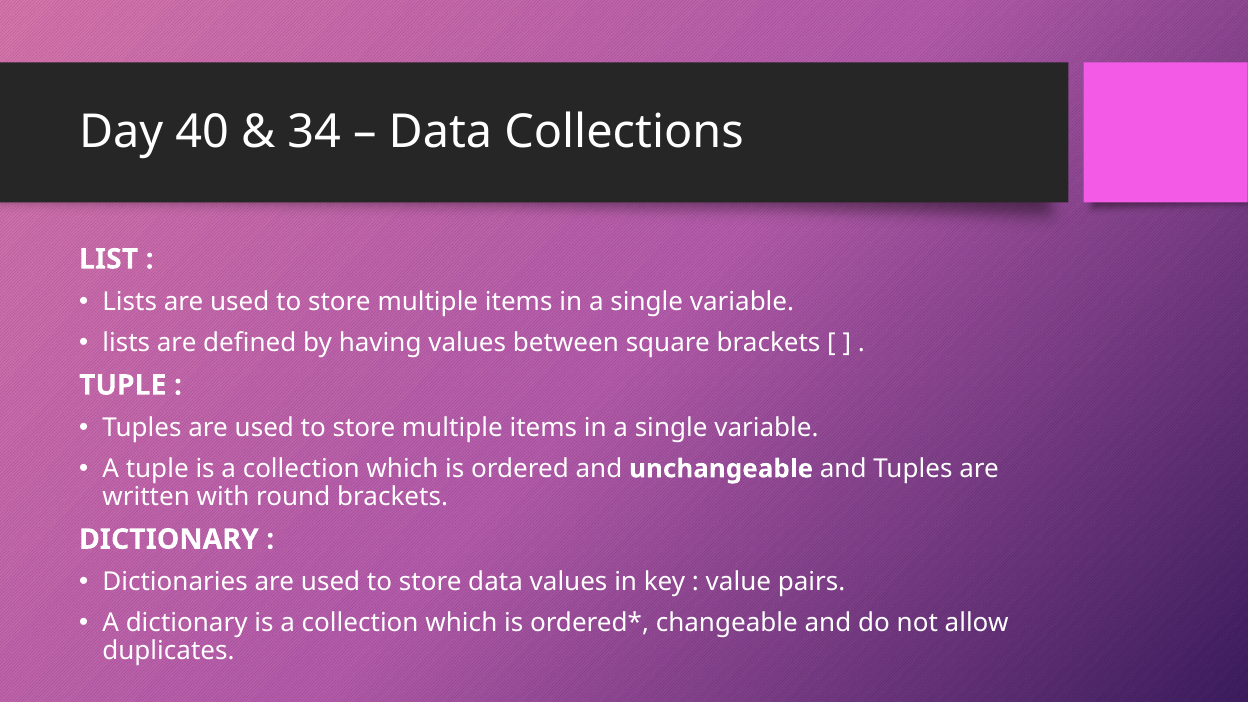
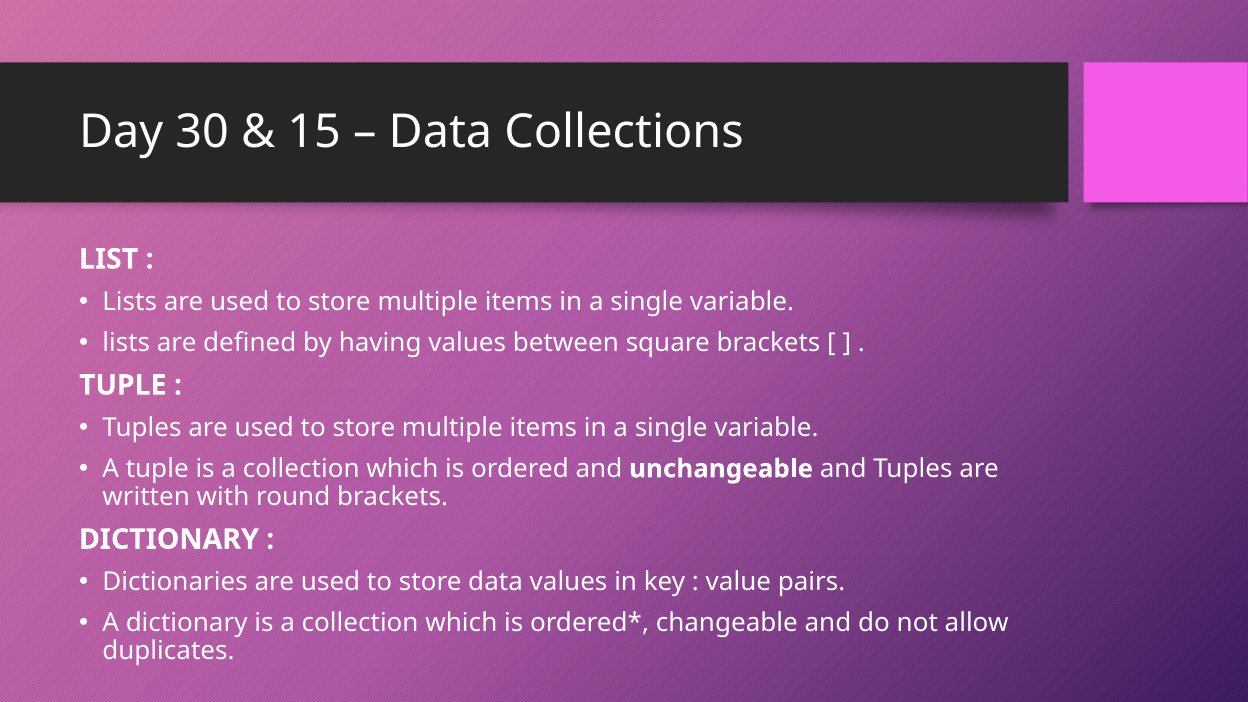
40: 40 -> 30 (202, 132)
34: 34 -> 15 (314, 132)
